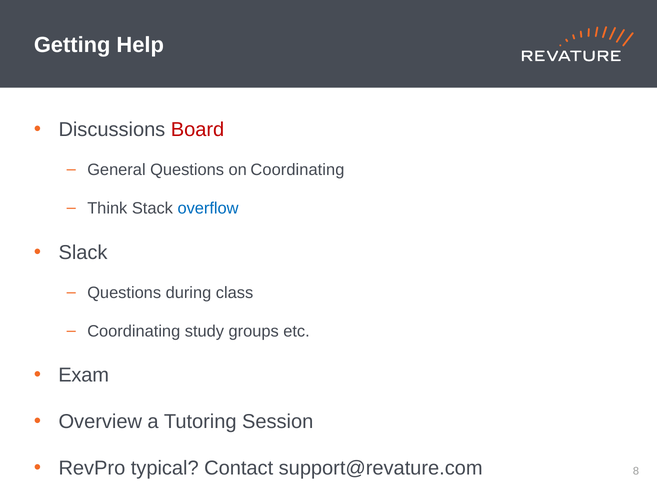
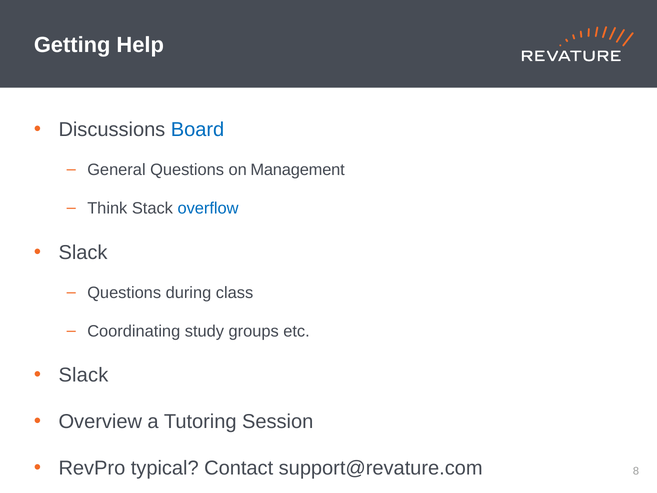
Board colour: red -> blue (198, 130)
on Coordinating: Coordinating -> Management (298, 170)
Exam: Exam -> Slack (83, 375)
